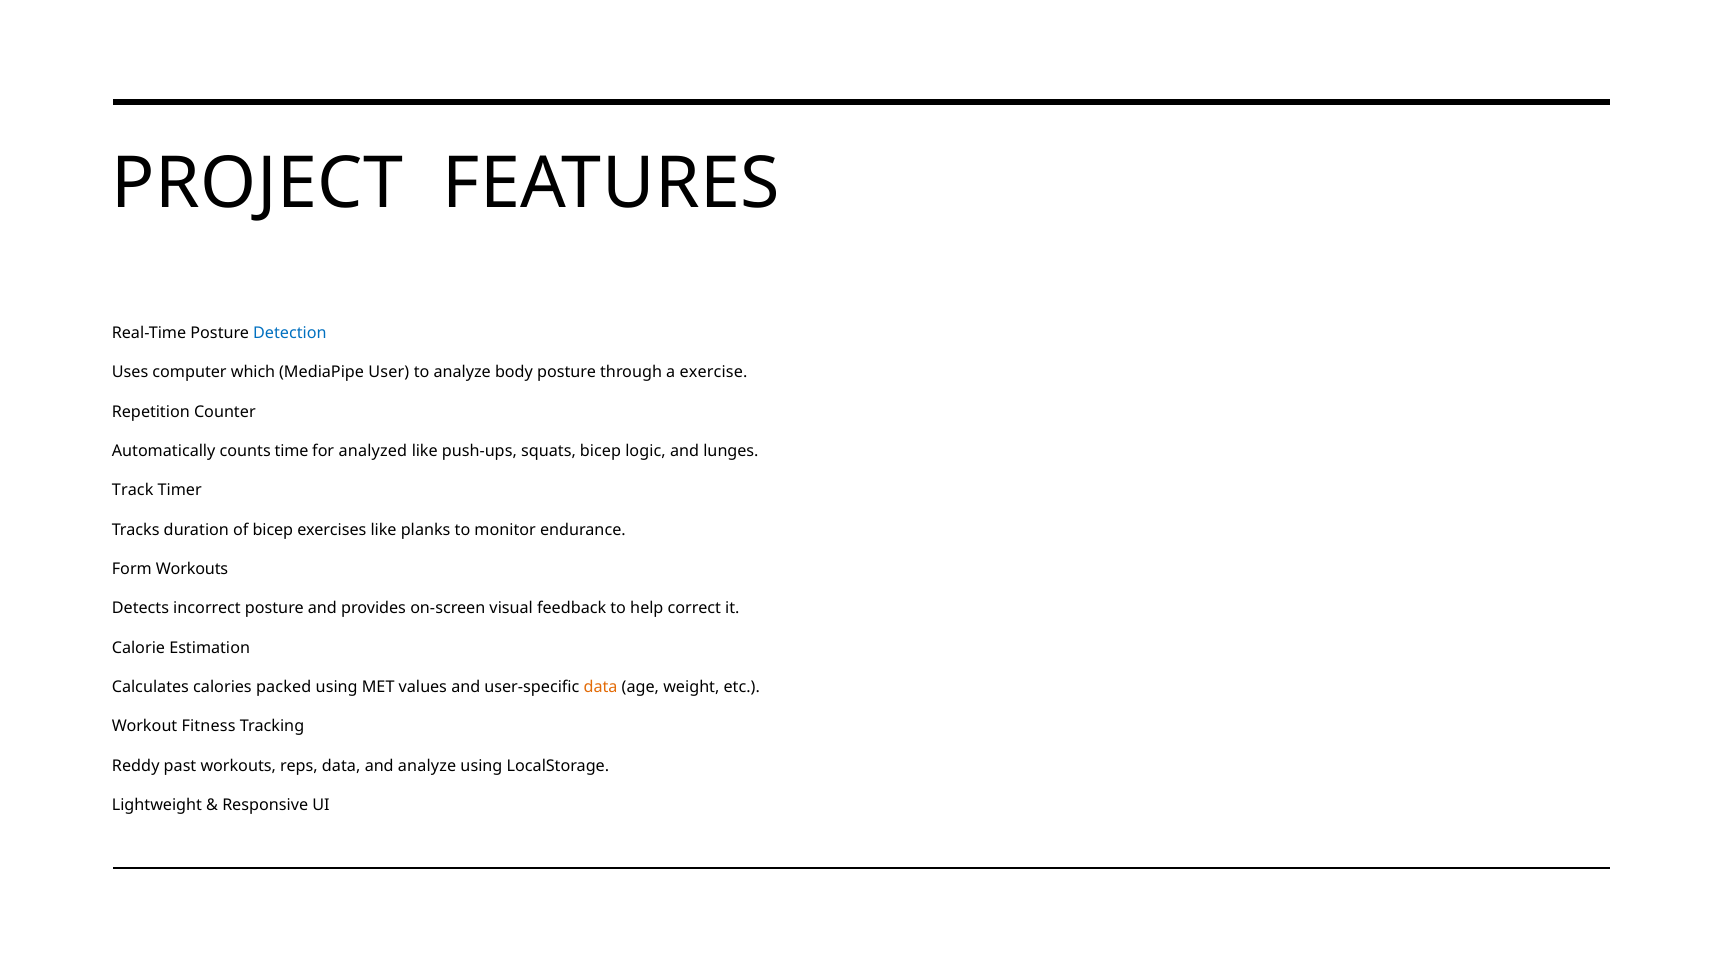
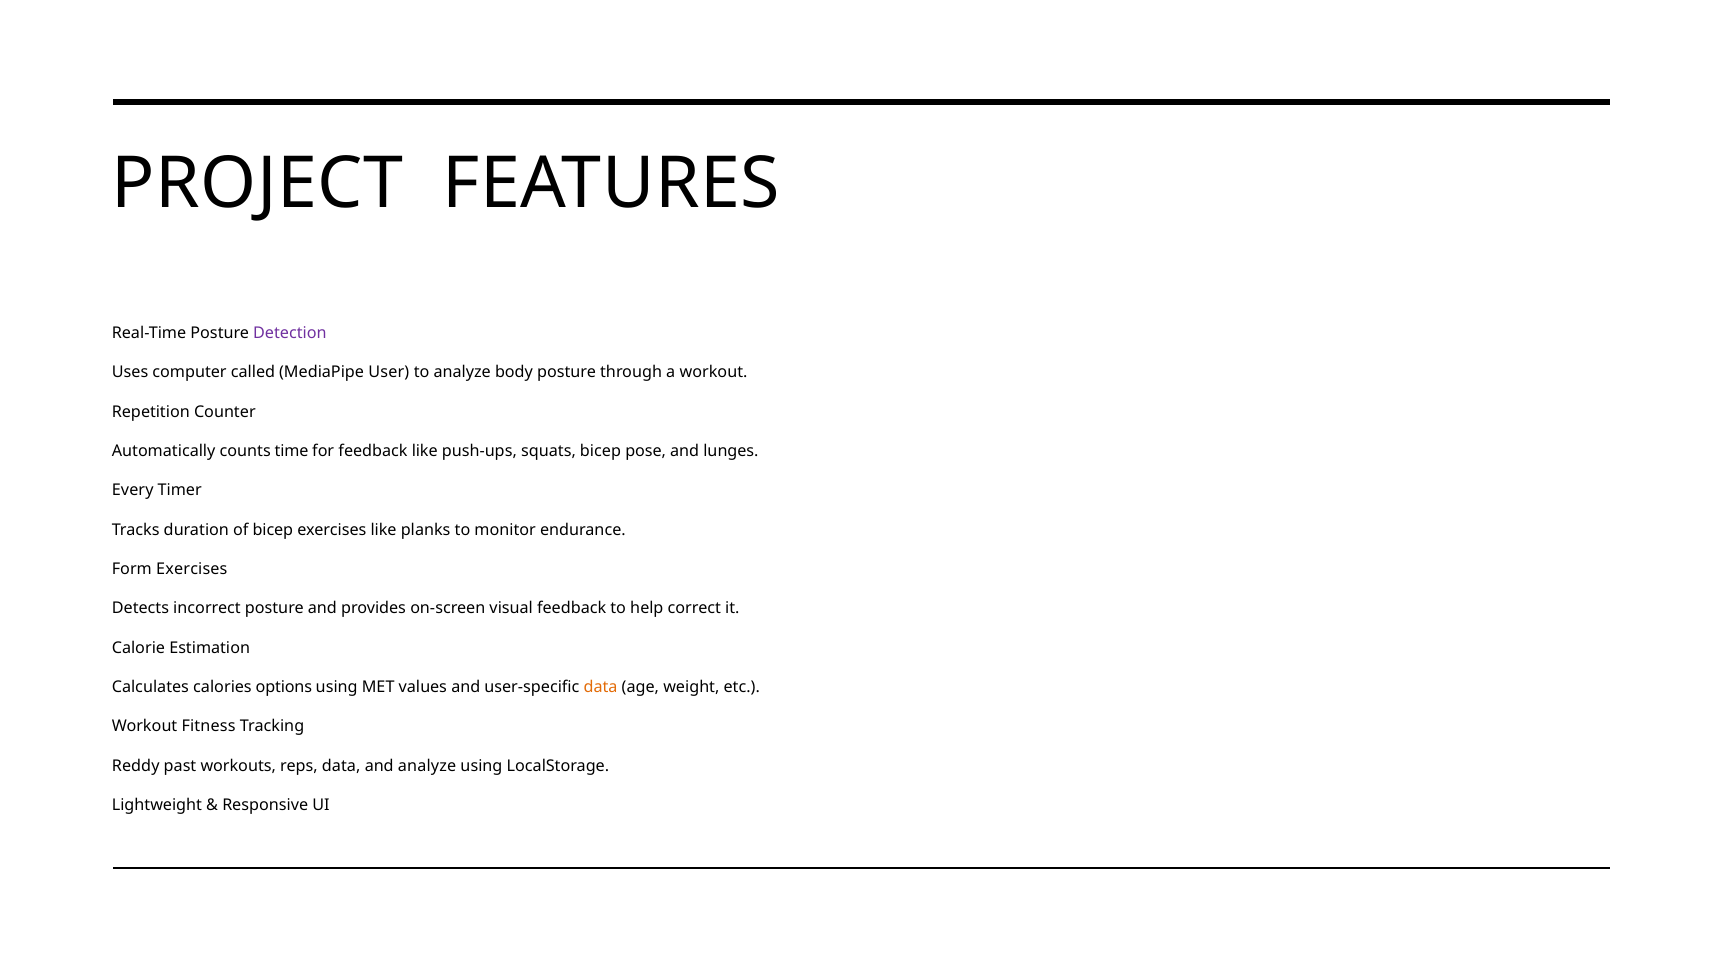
Detection colour: blue -> purple (290, 333)
which: which -> called (253, 373)
a exercise: exercise -> workout (714, 373)
for analyzed: analyzed -> feedback (373, 451)
logic: logic -> pose (646, 451)
Track: Track -> Every (133, 491)
Form Workouts: Workouts -> Exercises (192, 569)
packed: packed -> options (284, 687)
